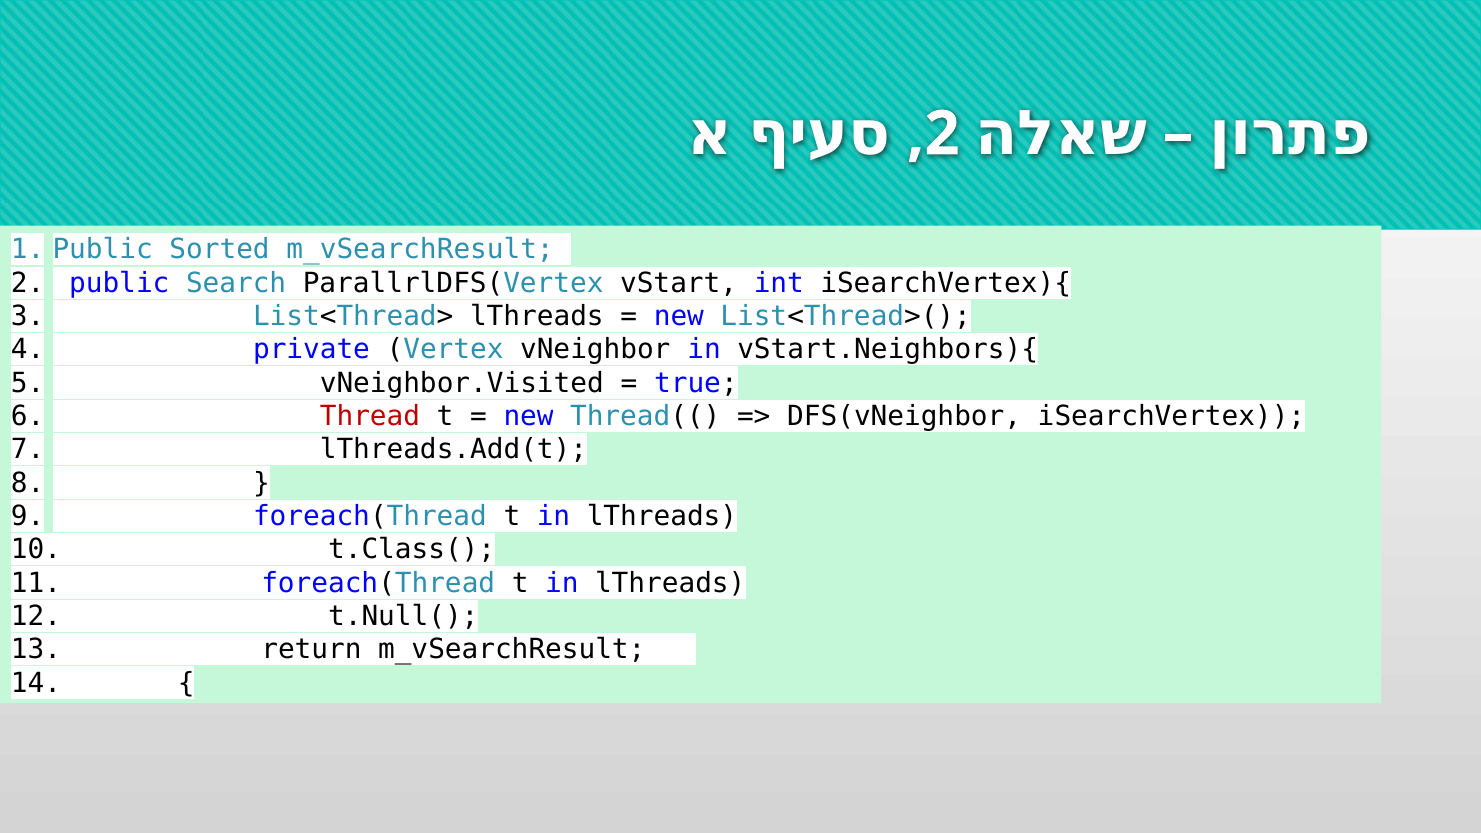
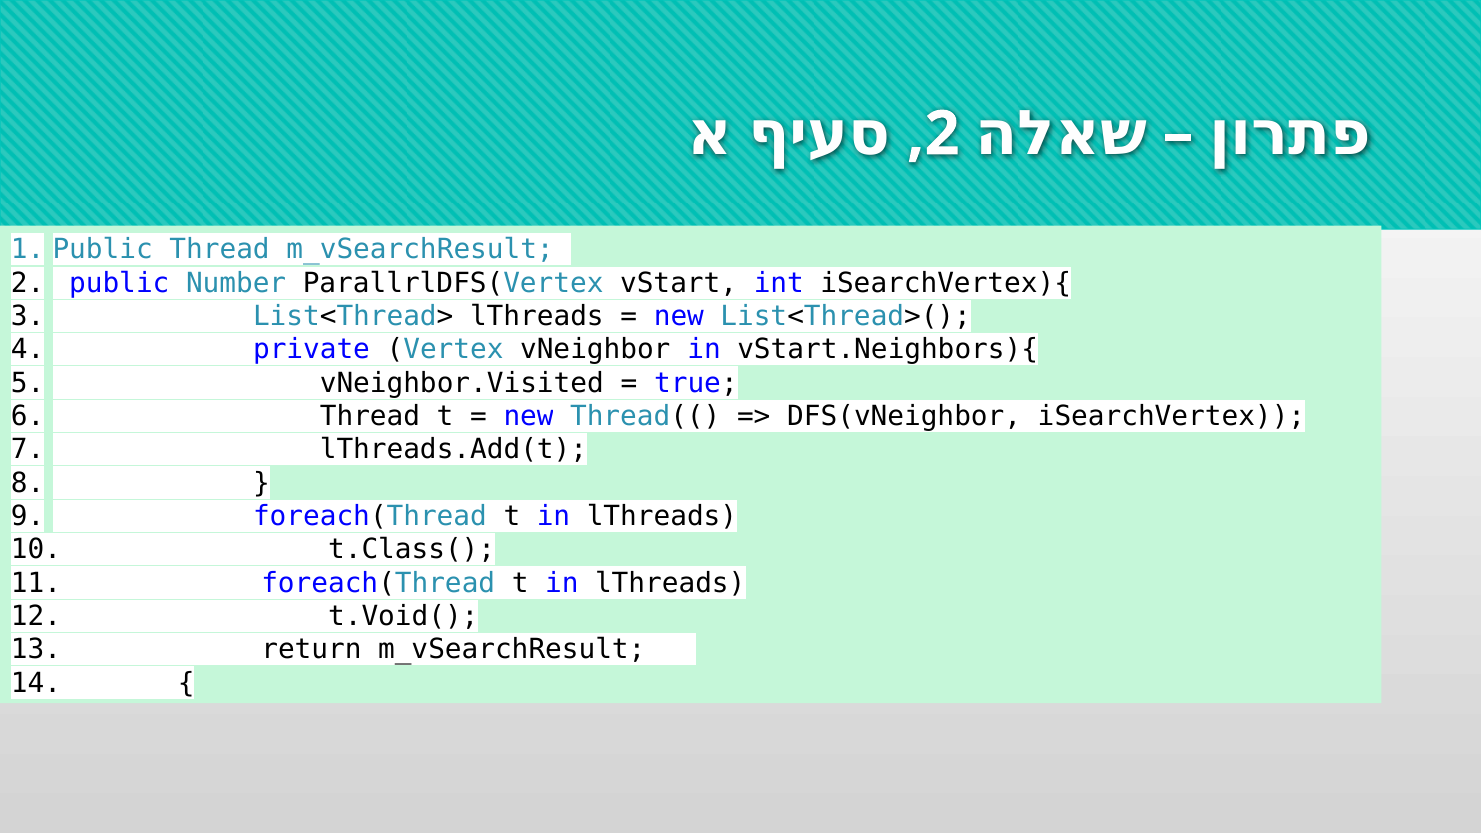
Public Sorted: Sorted -> Thread (220, 250)
Search: Search -> Number (236, 283)
Thread colour: red -> black (370, 416)
t.Null(: t.Null( -> t.Void( (403, 616)
